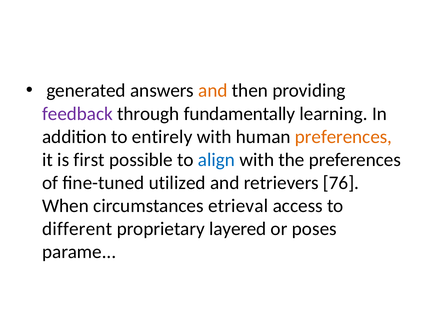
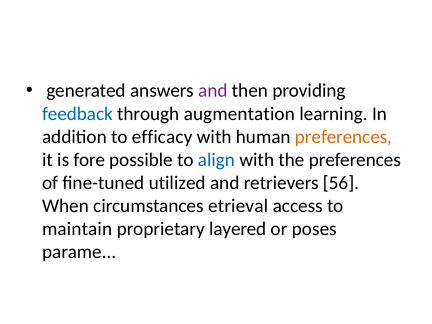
and colour: orange -> purple (213, 91)
feedback colour: purple -> blue (77, 114)
fundamentally: fundamentally -> augmentation (239, 114)
entirely: entirely -> efficacy (162, 137)
first: first -> fore (89, 160)
76: 76 -> 56 (341, 183)
different: different -> maintain (77, 229)
